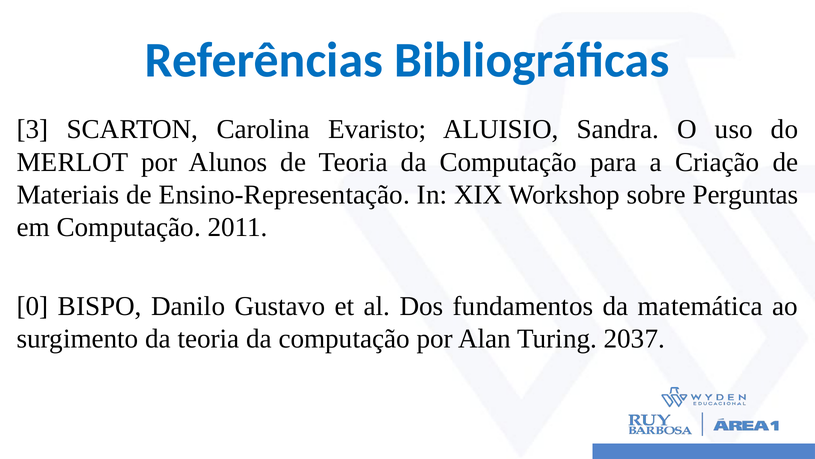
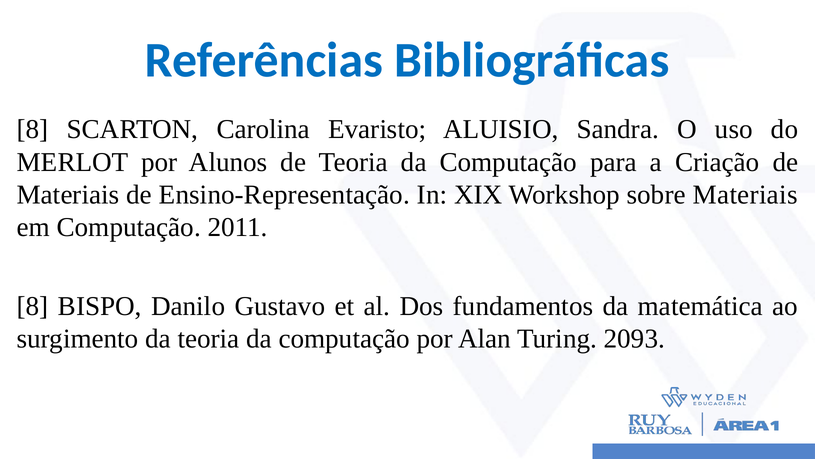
3: 3 -> 8 (33, 129)
sobre Perguntas: Perguntas -> Materiais (745, 194)
0: 0 -> 8 (33, 306)
2037: 2037 -> 2093 (634, 338)
